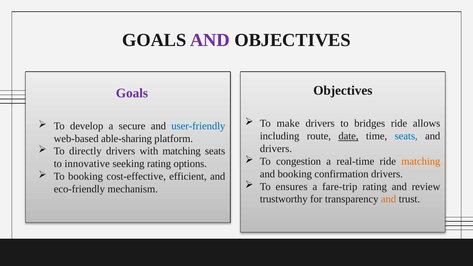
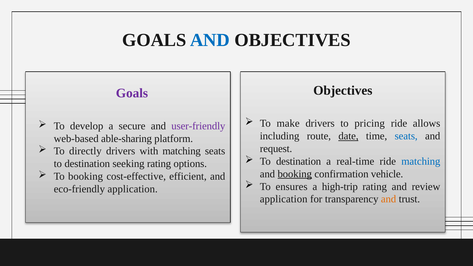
AND colour: purple -> blue (210, 40)
bridges: bridges -> pricing (370, 124)
user-friendly colour: blue -> purple (198, 126)
drivers: drivers -> request (276, 149)
congestion: congestion -> destination (299, 161)
matching colour: orange -> blue (421, 161)
innovative: innovative -> destination (87, 164)
booking underline: none -> present (295, 174)
confirmation drivers: drivers -> vehicle (387, 174)
fare-trip: fare-trip -> high-trip (340, 187)
eco-friendly mechanism: mechanism -> application (133, 189)
trustworthy: trustworthy -> application (284, 199)
